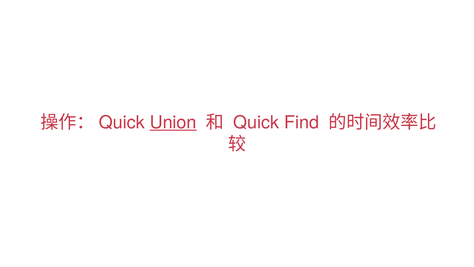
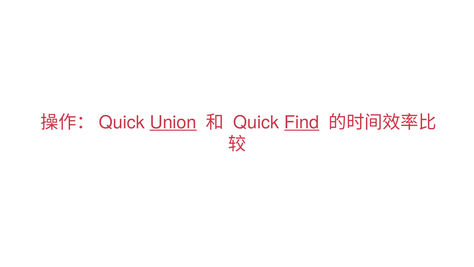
Find underline: none -> present (302, 122)
